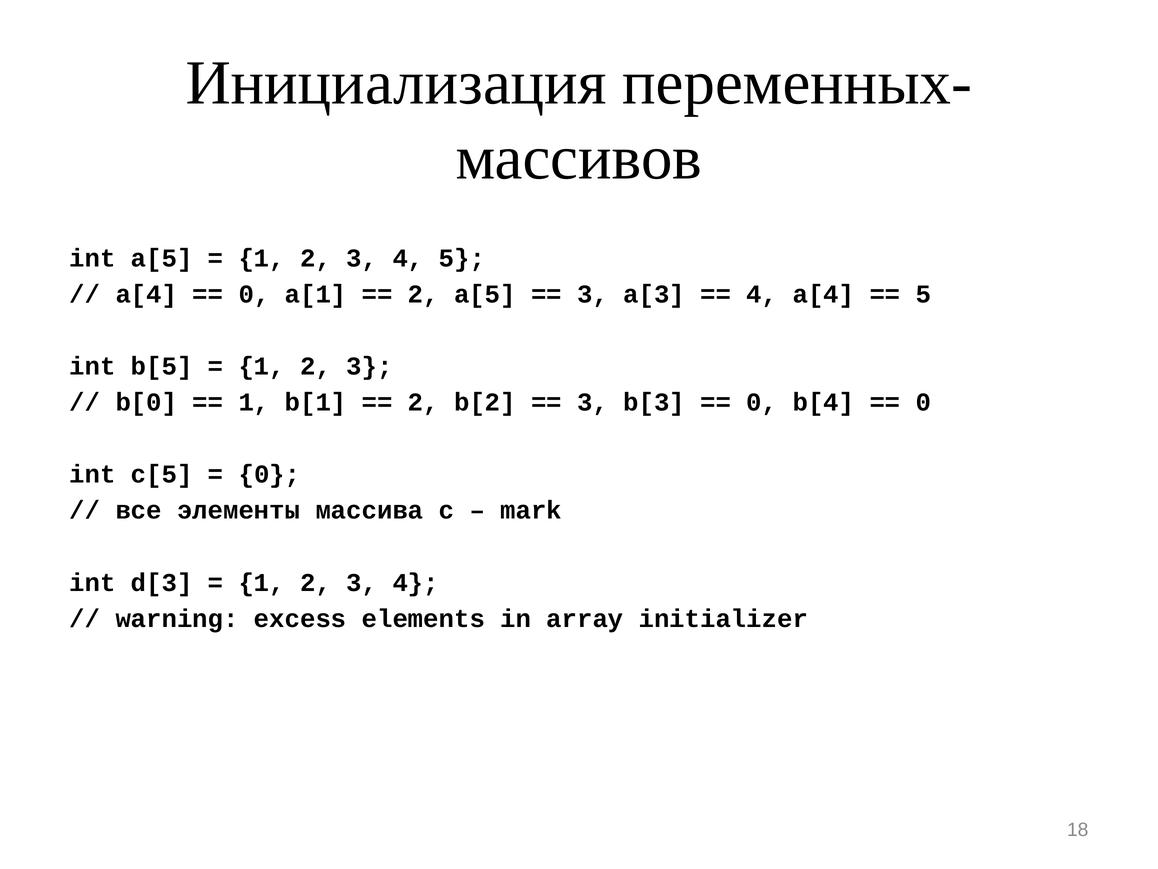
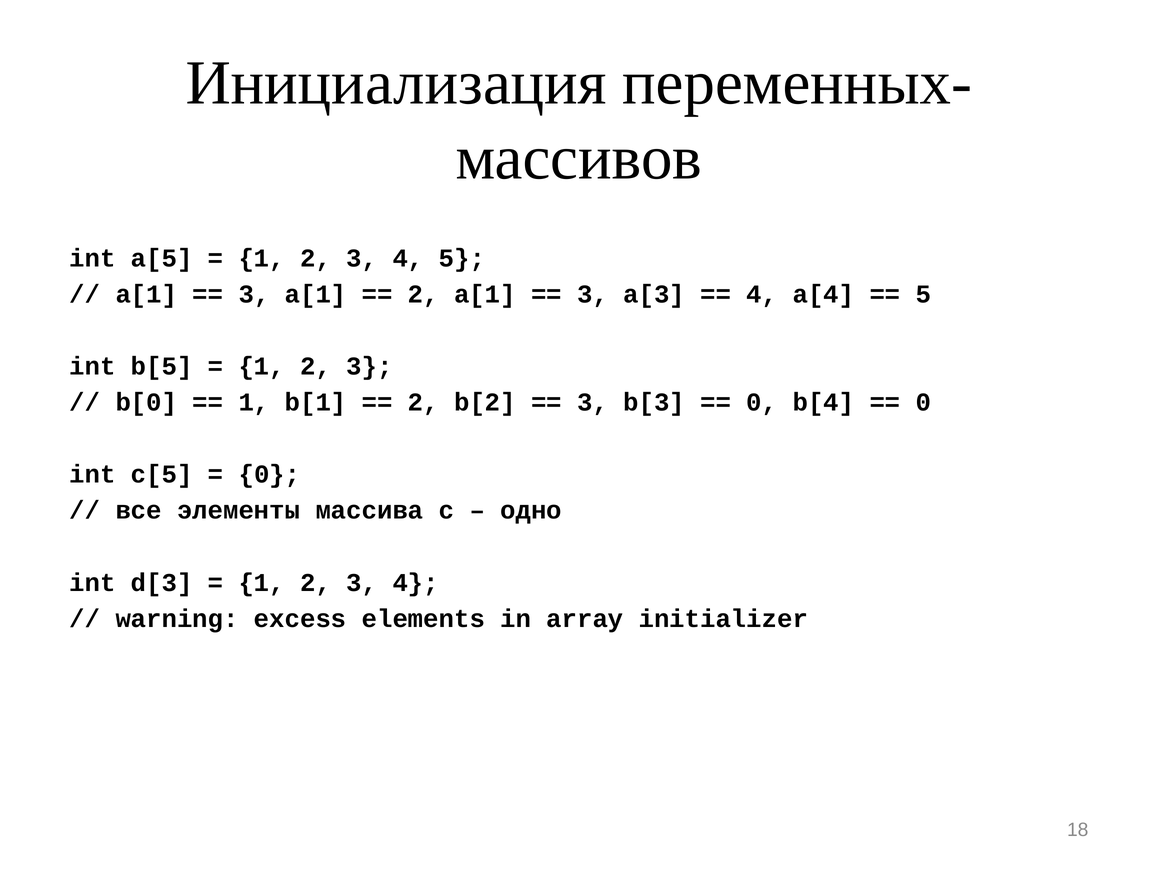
a[4: a[4 -> a[1 (146, 294)
0: 0 -> 3 (254, 294)
2 a[5: a[5 -> a[1 (485, 294)
mark: mark -> одно (531, 510)
